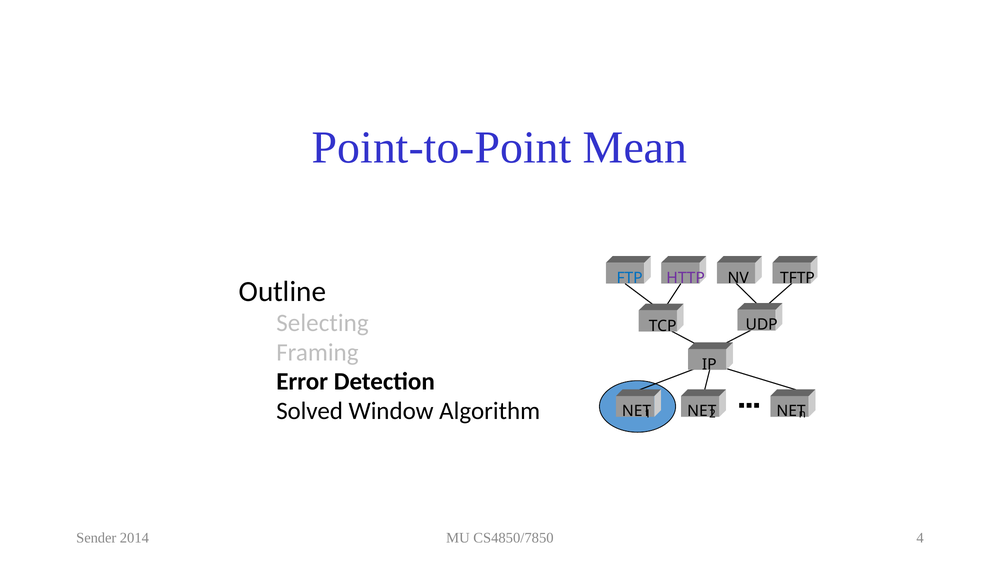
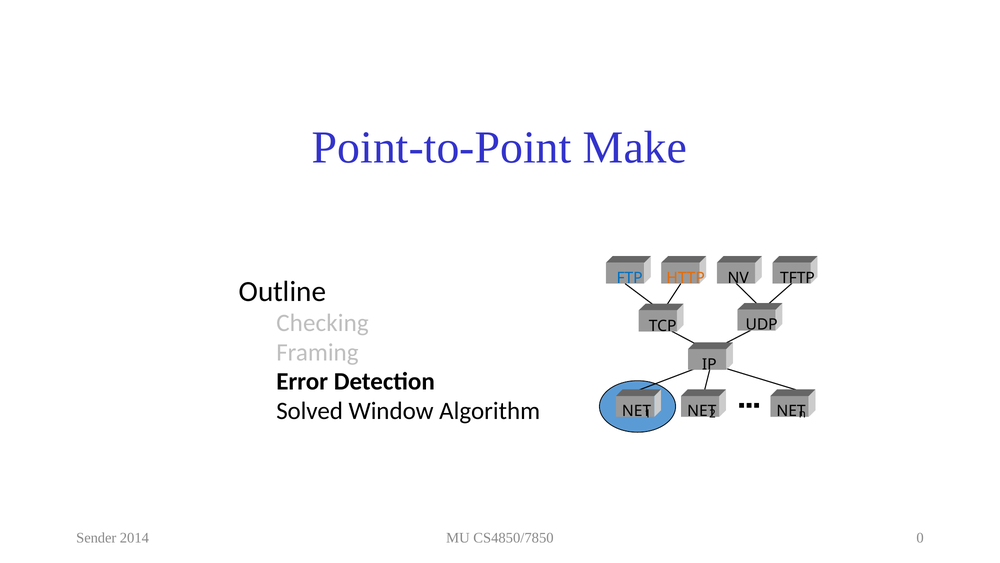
Mean: Mean -> Make (635, 148)
HTTP colour: purple -> orange (686, 278)
Selecting: Selecting -> Checking (322, 323)
4: 4 -> 0 (920, 537)
